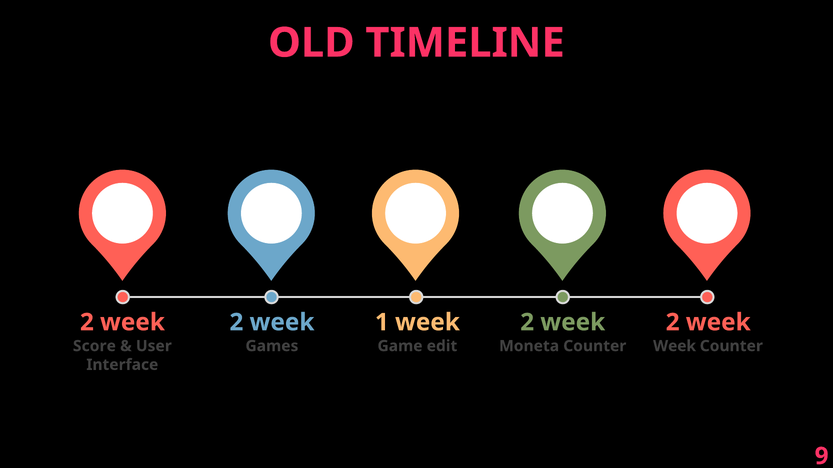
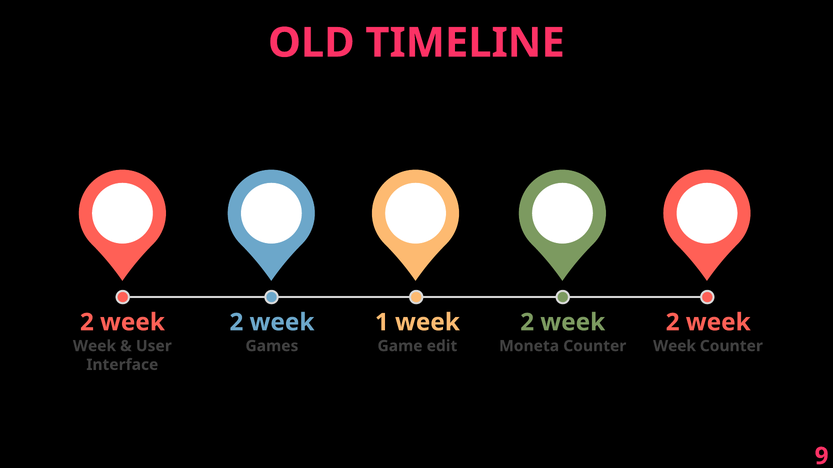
Score: Score -> Week (95, 346)
